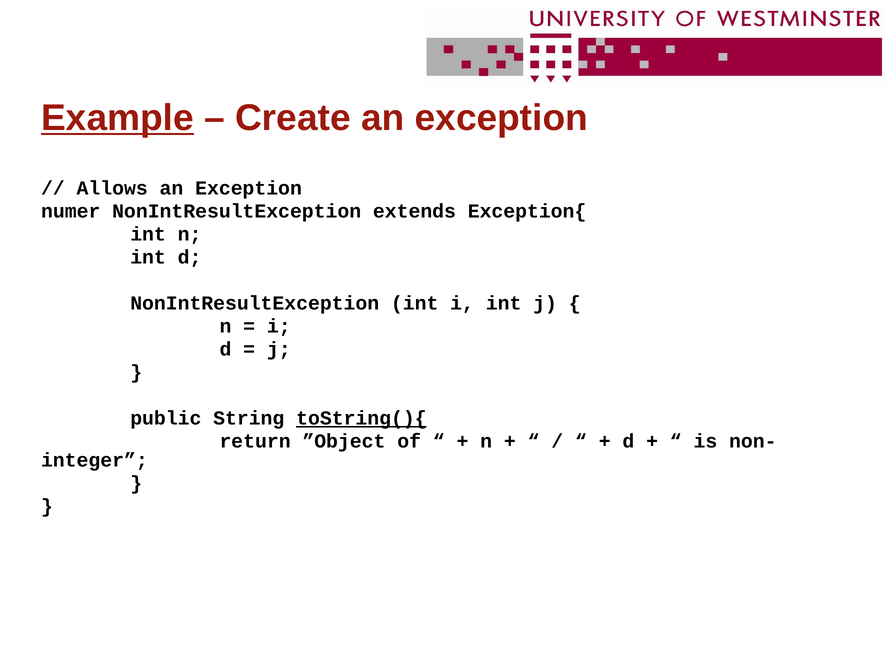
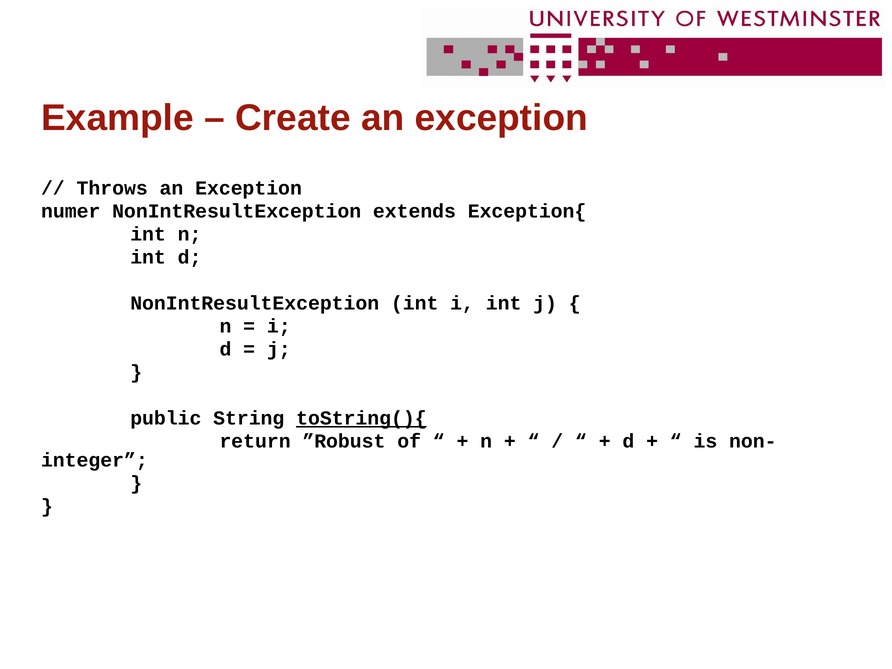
Example underline: present -> none (117, 118)
Allows: Allows -> Throws (112, 188)
”Object: ”Object -> ”Robust (344, 441)
